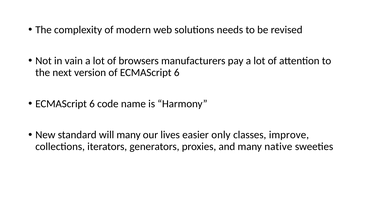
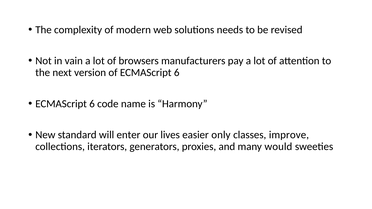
will many: many -> enter (129, 135)
native: native -> would (278, 147)
